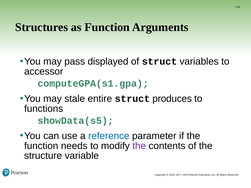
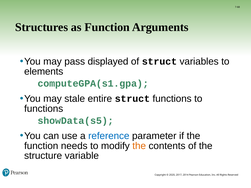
accessor: accessor -> elements (44, 72)
struct produces: produces -> functions (172, 99)
the colour: purple -> orange (139, 146)
